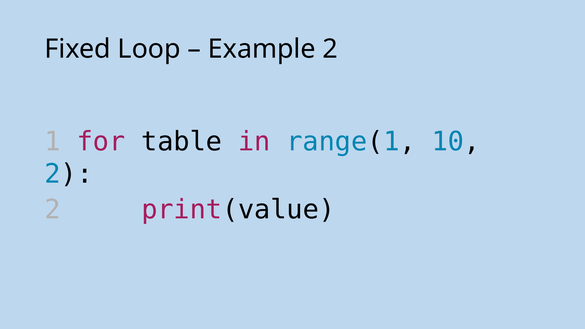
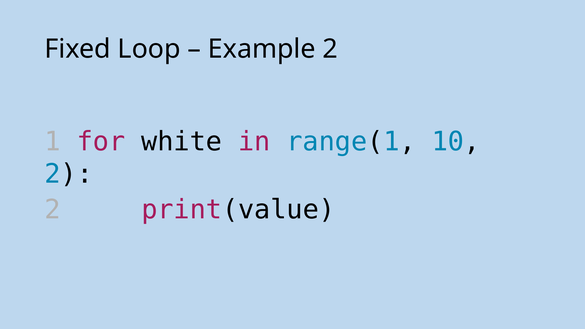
table: table -> white (182, 142)
